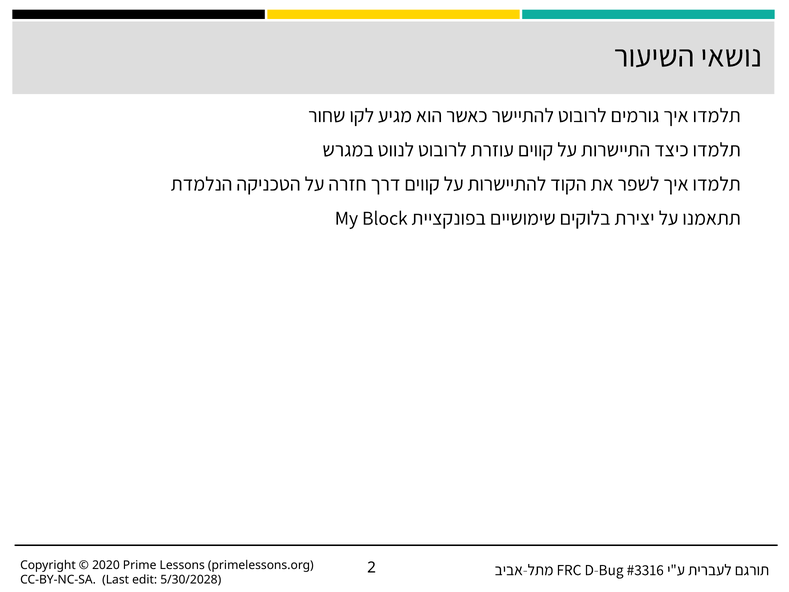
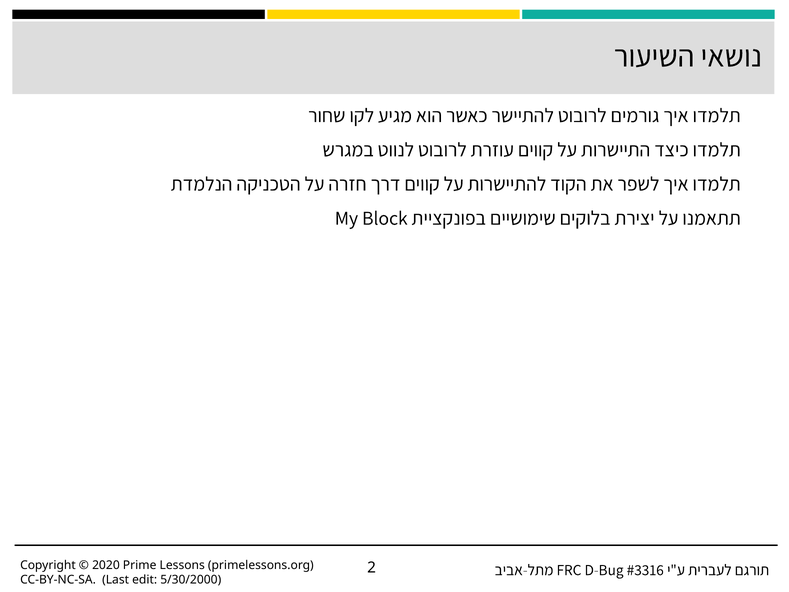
5/30/2028: 5/30/2028 -> 5/30/2000 (191, 580)
